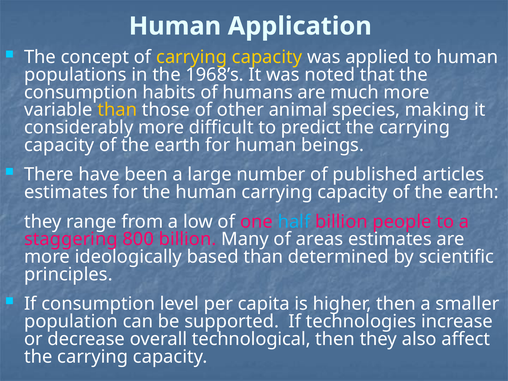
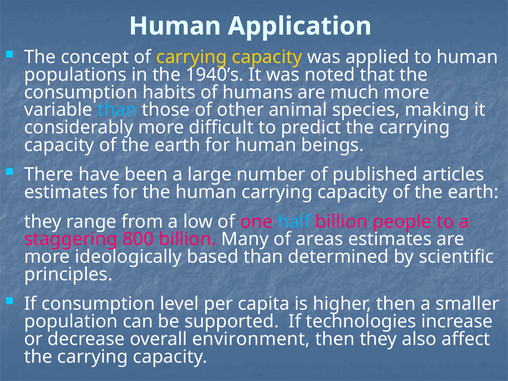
1968’s: 1968’s -> 1940’s (215, 75)
than colour: yellow -> light blue (117, 110)
technological: technological -> environment (251, 339)
